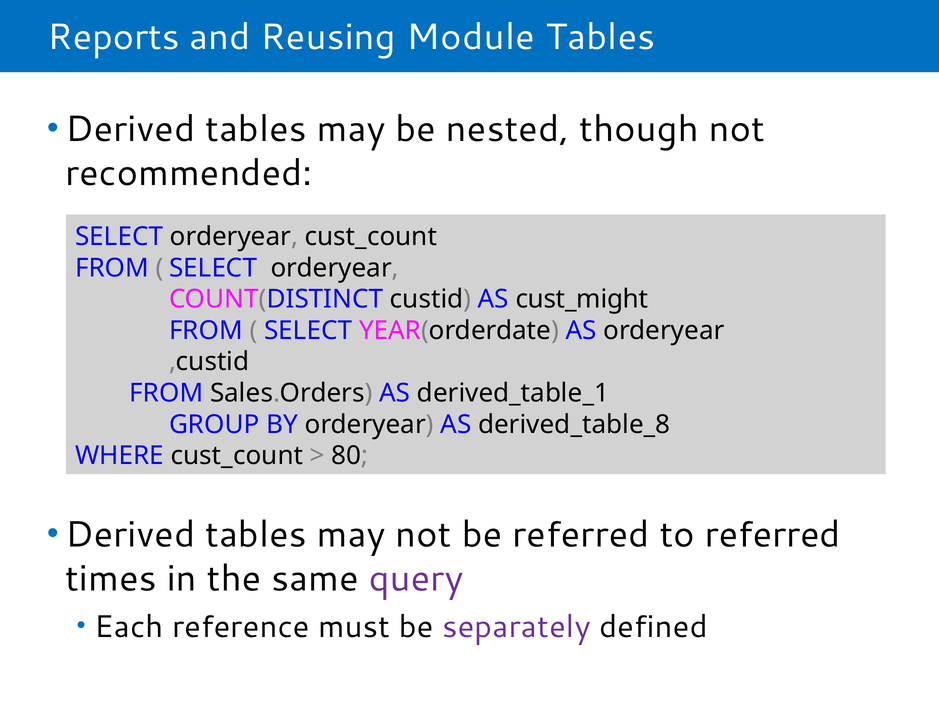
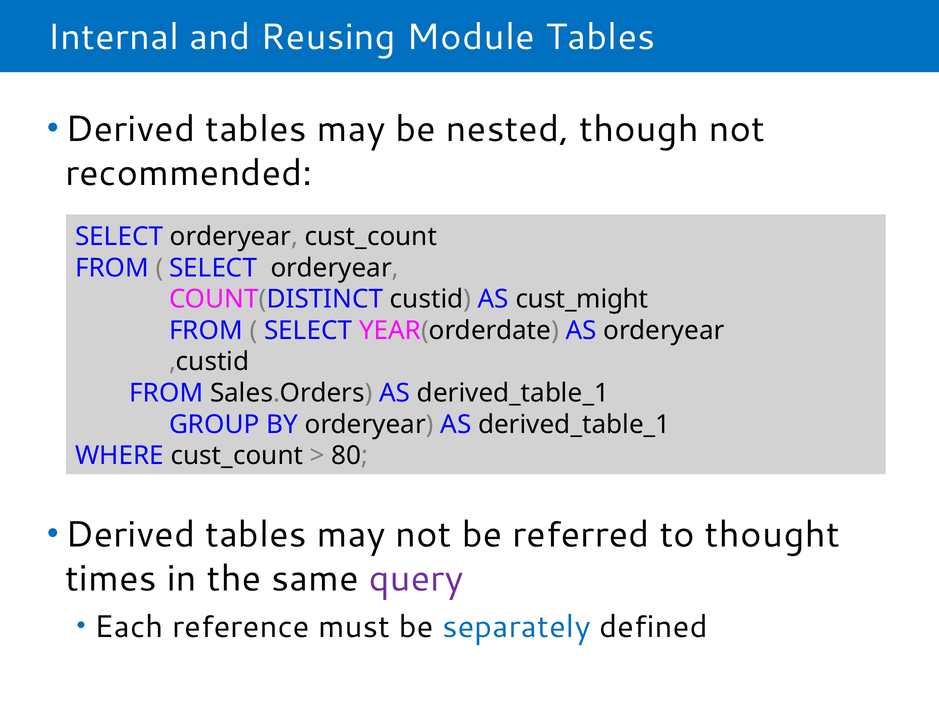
Reports: Reports -> Internal (113, 37)
orderyear AS derived_table_8: derived_table_8 -> derived_table_1 (574, 425)
to referred: referred -> thought (772, 535)
separately colour: purple -> blue (516, 627)
